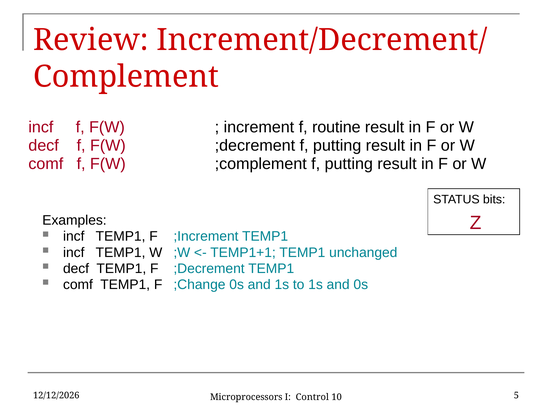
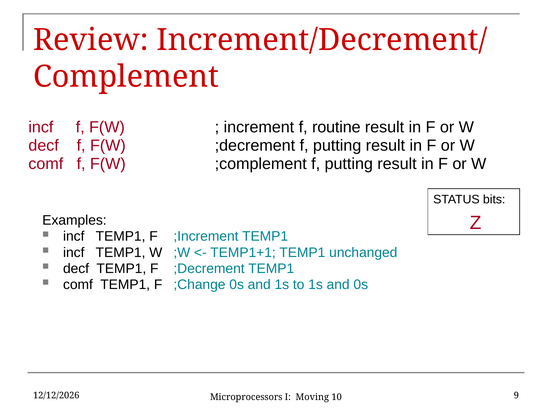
Control: Control -> Moving (312, 397)
5: 5 -> 9 (516, 395)
